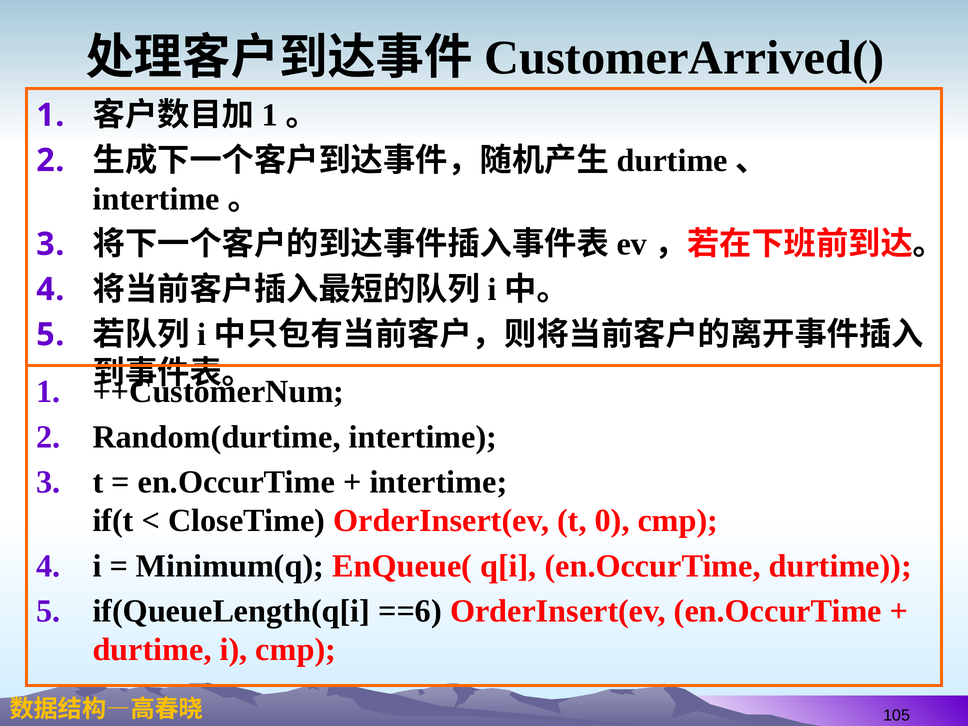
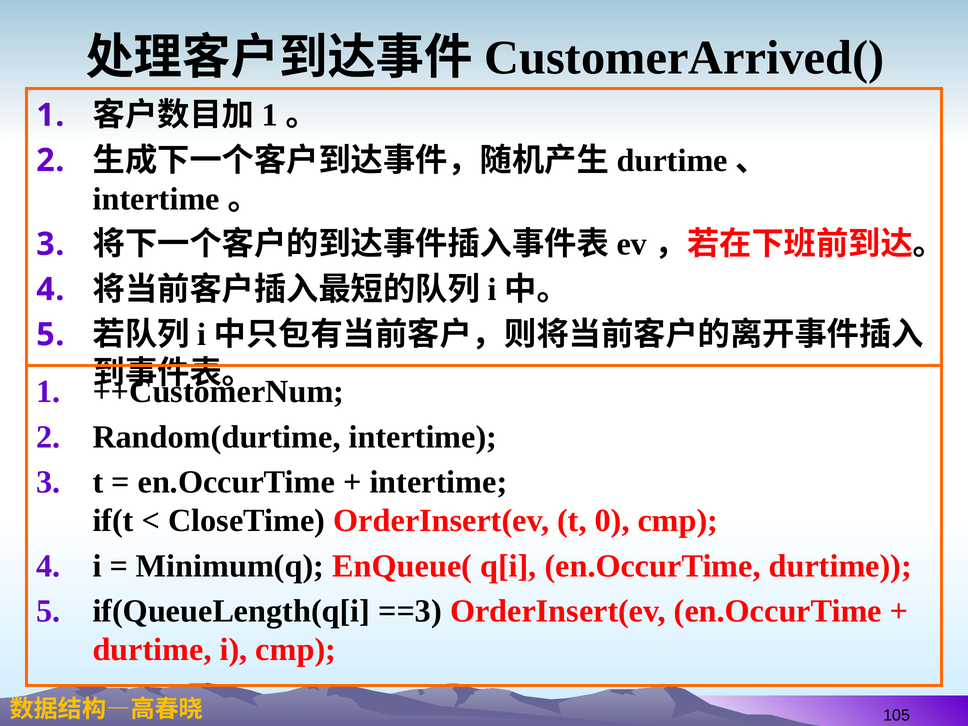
==6: ==6 -> ==3 (410, 611)
